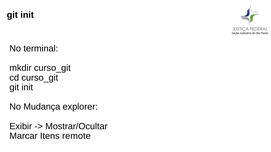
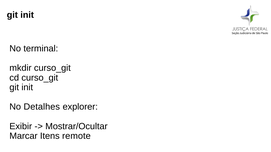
Mudança: Mudança -> Detalhes (42, 107)
